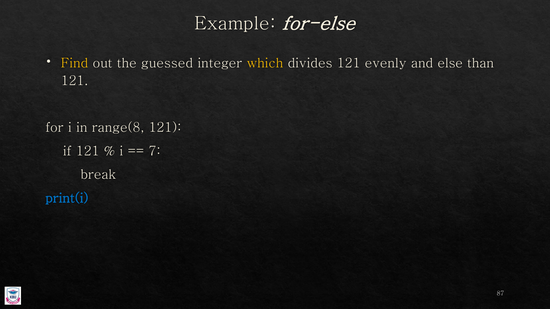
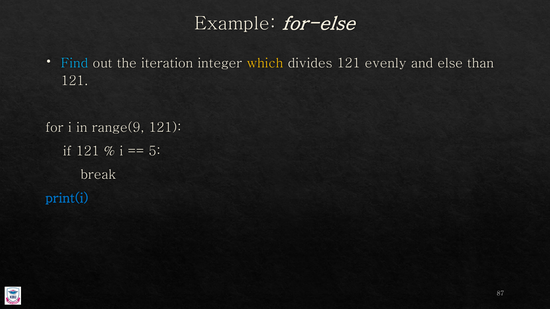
Find colour: yellow -> light blue (74, 63)
guessed: guessed -> iteration (167, 63)
range(8: range(8 -> range(9 (118, 128)
7: 7 -> 5 (155, 151)
